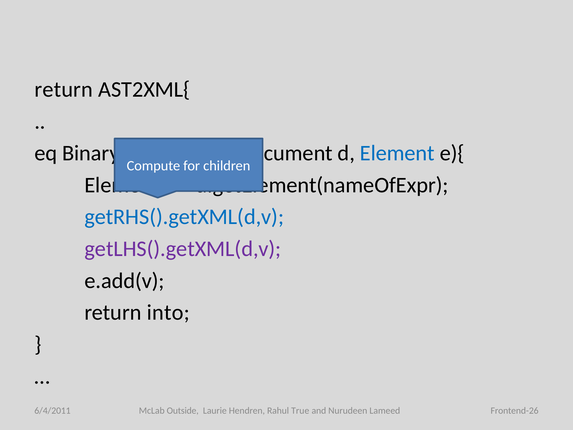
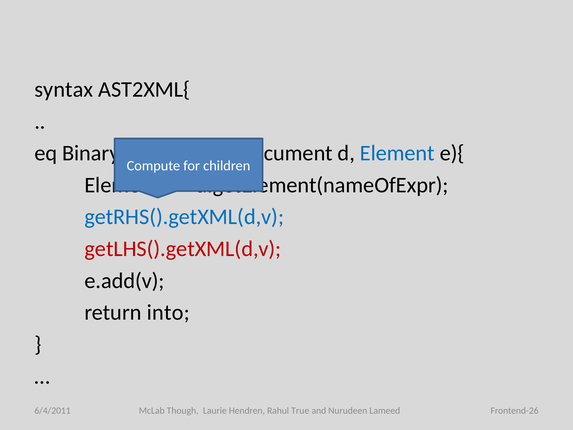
return: return -> syntax (64, 89)
getLHS().getXML(d,v colour: purple -> red (183, 249)
Outside: Outside -> Though (183, 410)
